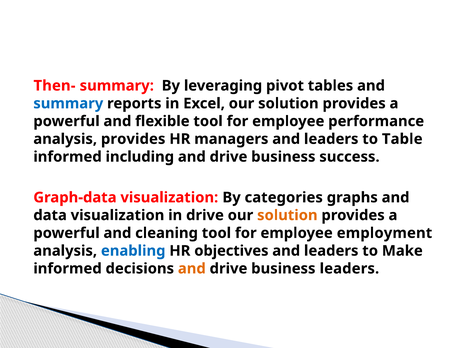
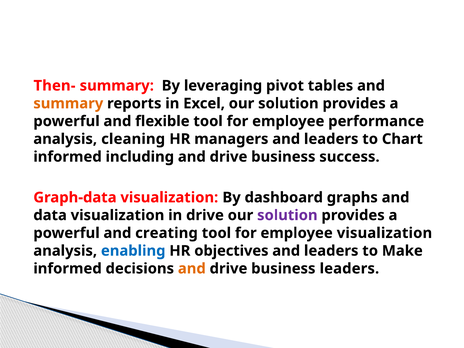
summary colour: blue -> orange (68, 103)
analysis provides: provides -> cleaning (133, 139)
Table: Table -> Chart (402, 139)
categories: categories -> dashboard (284, 197)
solution colour: orange -> purple (287, 215)
cleaning: cleaning -> creating (166, 233)
employee employment: employment -> visualization (384, 233)
